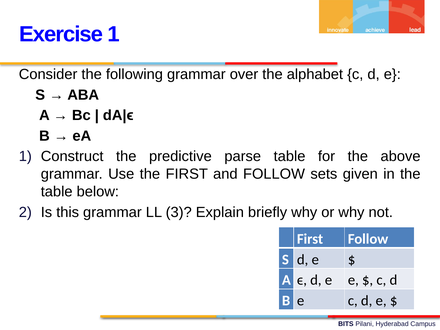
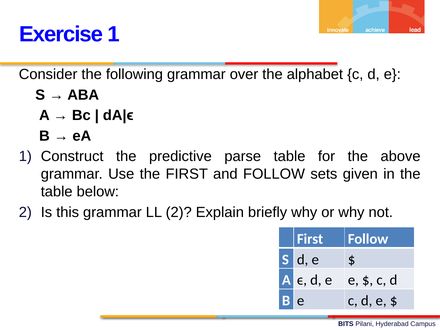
LL 3: 3 -> 2 (179, 212)
